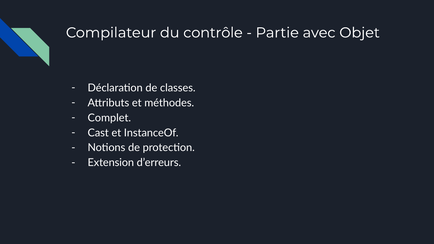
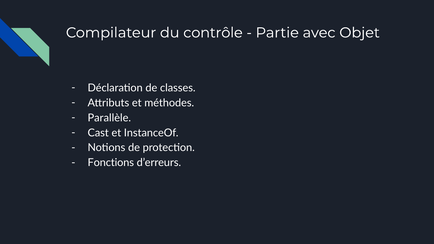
Complet: Complet -> Parallèle (109, 118)
Extension: Extension -> Fonctions (111, 163)
